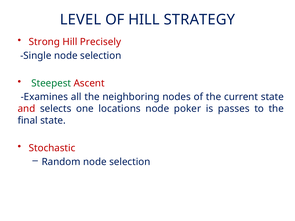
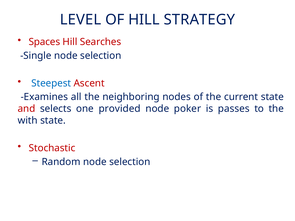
Strong: Strong -> Spaces (44, 42)
Precisely: Precisely -> Searches (101, 42)
Steepest colour: green -> blue (51, 83)
locations: locations -> provided (120, 109)
final: final -> with (28, 121)
